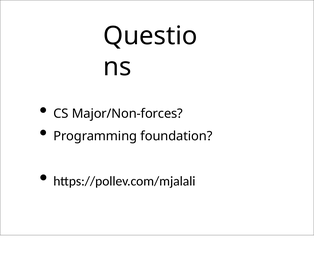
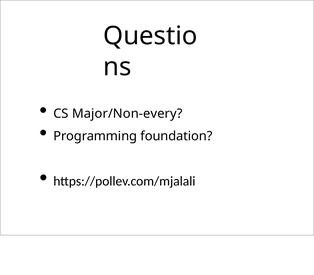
Major/Non-forces: Major/Non-forces -> Major/Non-every (127, 114)
